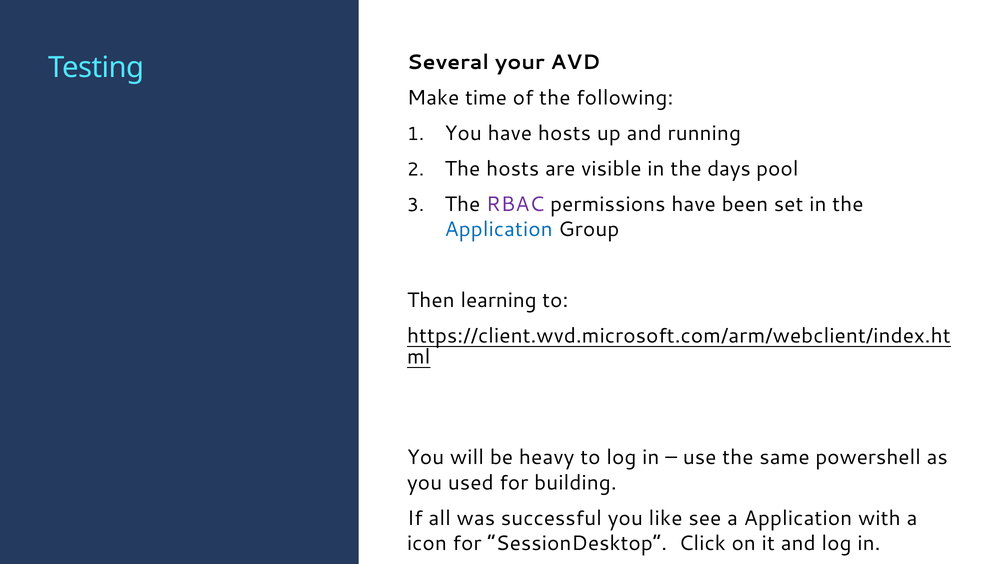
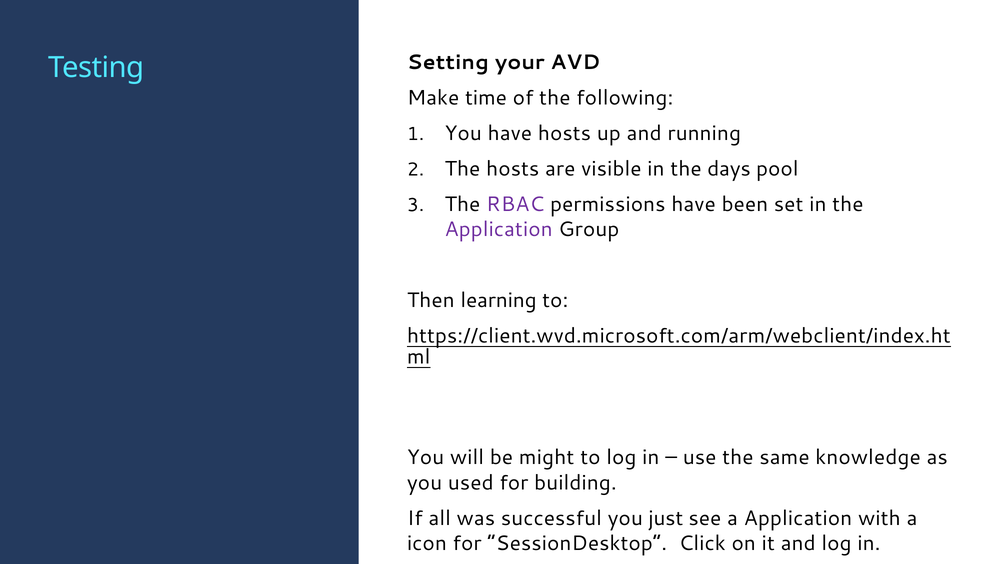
Several: Several -> Setting (448, 62)
Application colour: blue -> purple (499, 230)
heavy: heavy -> might (547, 458)
powershell: powershell -> knowledge (868, 458)
like: like -> just (666, 519)
